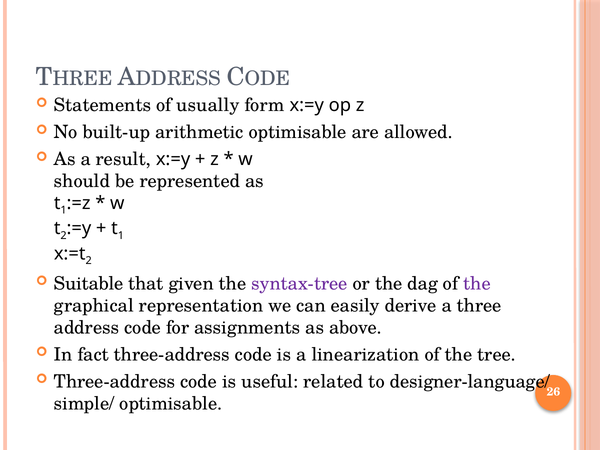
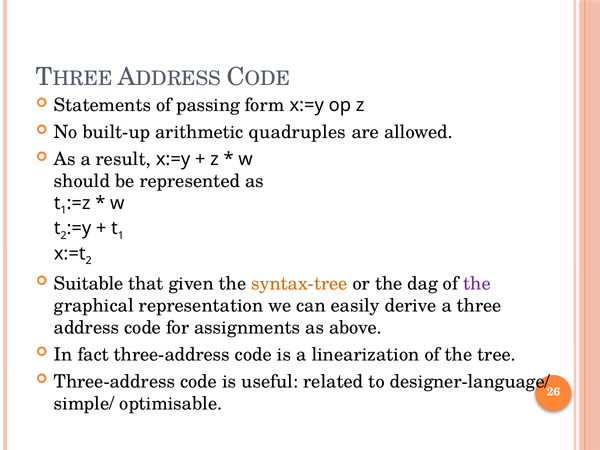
usually: usually -> passing (208, 105)
arithmetic optimisable: optimisable -> quadruples (297, 132)
syntax-tree colour: purple -> orange (299, 284)
